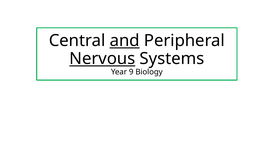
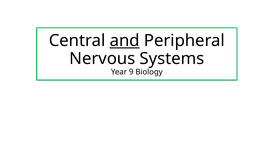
Nervous underline: present -> none (102, 59)
